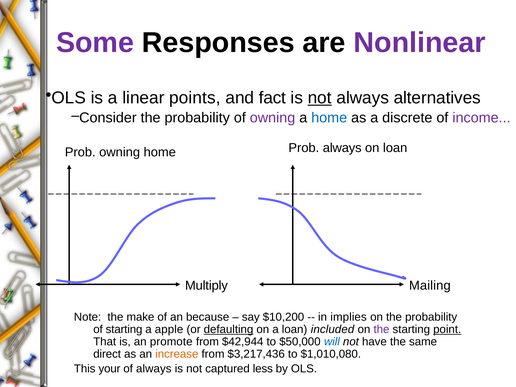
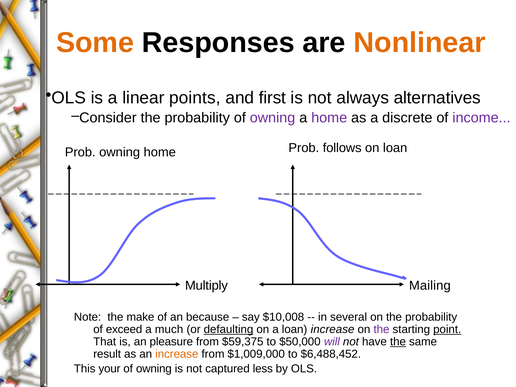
Some colour: purple -> orange (95, 43)
Nonlinear colour: purple -> orange (420, 43)
fact: fact -> first (272, 98)
not underline: present -> none (320, 98)
home colour: blue -> purple (329, 118)
Prob always: always -> follows (342, 148)
$10,200: $10,200 -> $10,008 (284, 317)
implies: implies -> several (349, 317)
of starting: starting -> exceed (124, 329)
apple: apple -> much (169, 329)
loan included: included -> increase (333, 329)
promote: promote -> pleasure (171, 342)
$42,944: $42,944 -> $59,375 (243, 342)
will colour: blue -> purple (332, 342)
the underline: none -> present (398, 342)
direct: direct -> result (107, 354)
$3,217,436: $3,217,436 -> $1,009,000 (256, 354)
$1,010,080: $1,010,080 -> $6,488,452 (331, 354)
always: always -> owning (154, 369)
